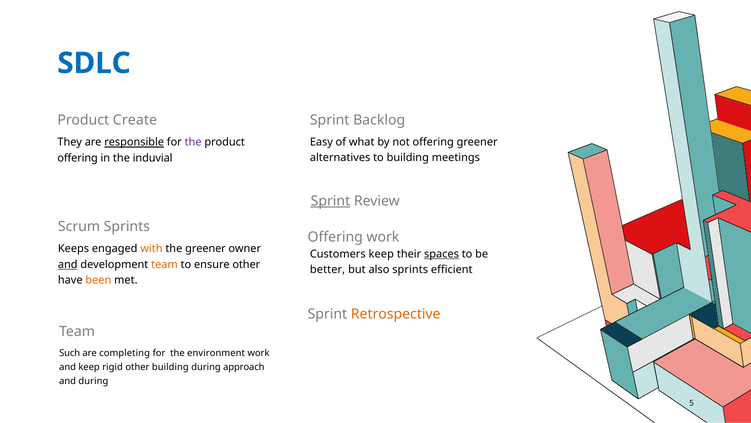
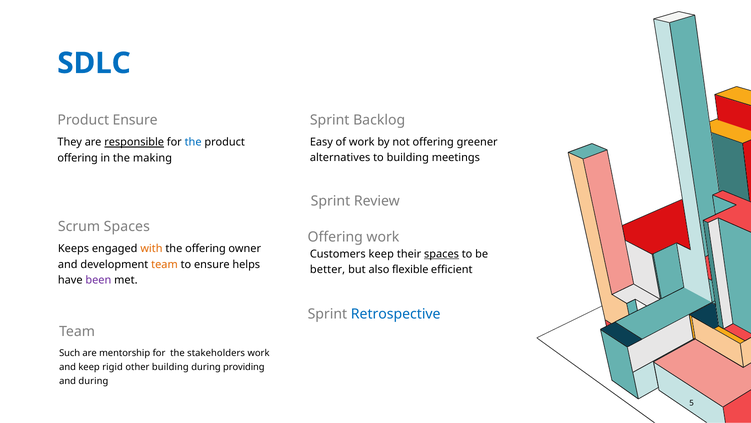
Product Create: Create -> Ensure (135, 120)
of what: what -> work (362, 142)
the colour: purple -> blue (193, 142)
induvial: induvial -> making (153, 158)
Sprint underline: present -> none (330, 201)
Scrum Sprints: Sprints -> Spaces (127, 226)
the greener: greener -> offering (206, 248)
and underline: present -> none (68, 264)
ensure other: other -> helps (246, 264)
also sprints: sprints -> flexible (410, 269)
been colour: orange -> purple (98, 280)
Retrospective colour: orange -> blue (396, 313)
completing: completing -> mentorship (125, 353)
environment: environment -> stakeholders (216, 353)
approach: approach -> providing (244, 367)
